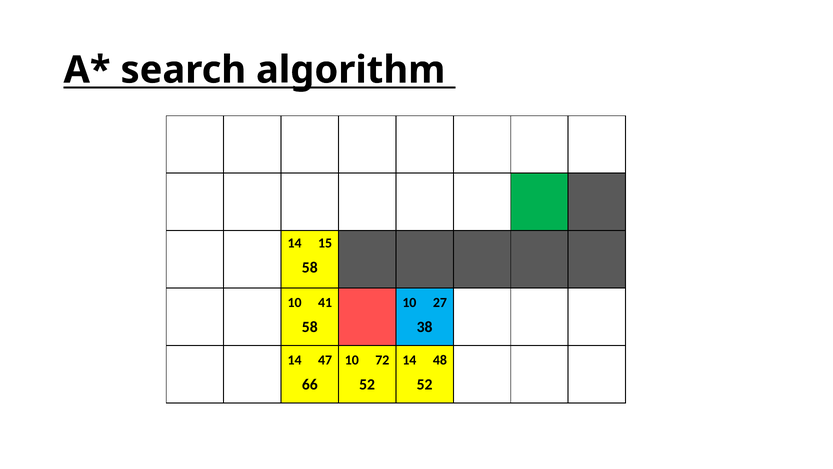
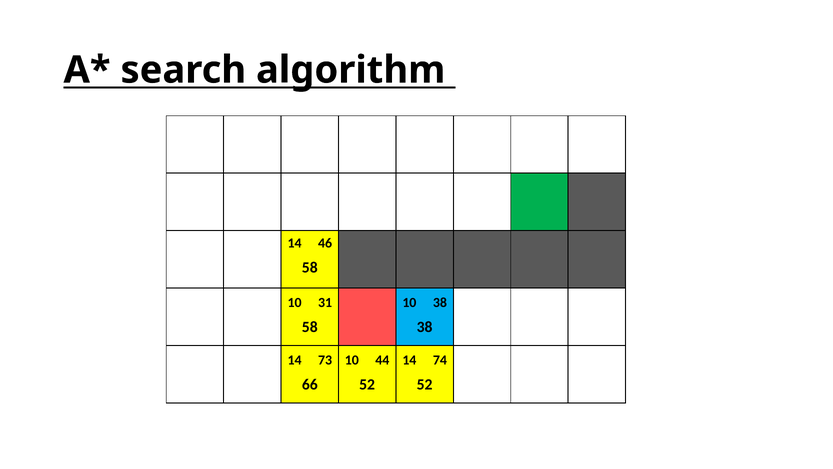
15: 15 -> 46 (325, 243)
41: 41 -> 31 (325, 302)
10 27: 27 -> 38 (440, 302)
47: 47 -> 73 (325, 360)
72: 72 -> 44 (382, 360)
48: 48 -> 74 (440, 360)
